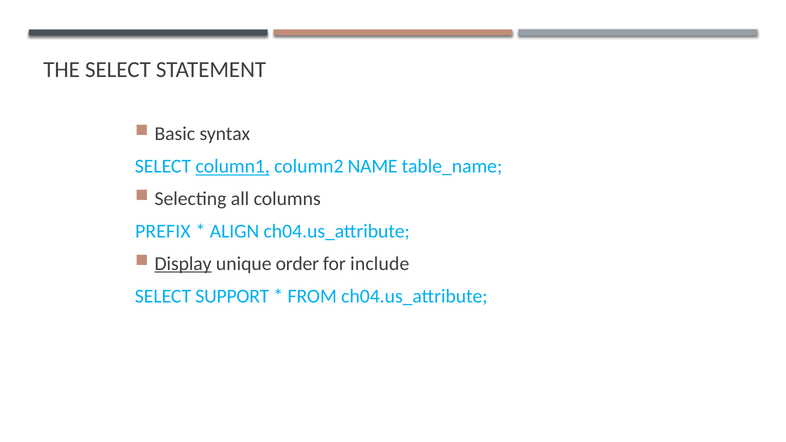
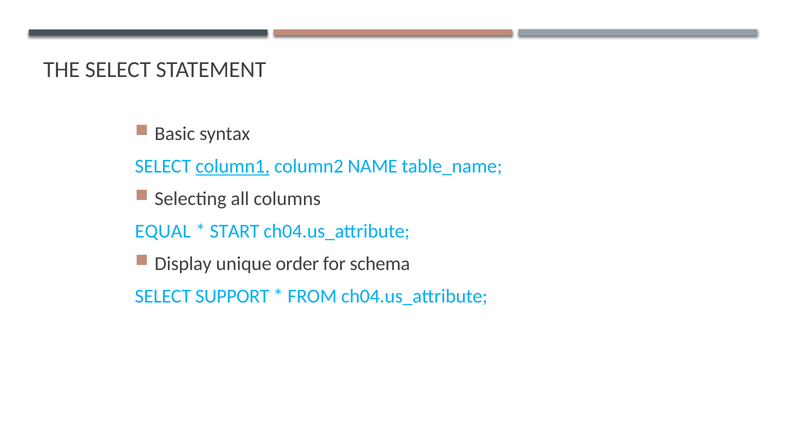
PREFIX: PREFIX -> EQUAL (163, 231)
ALIGN: ALIGN -> START (235, 231)
Display underline: present -> none (183, 264)
include: include -> schema (380, 264)
